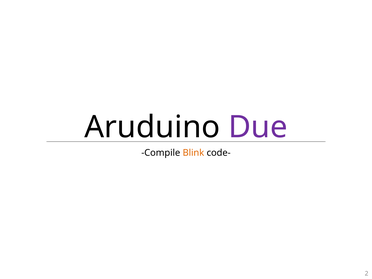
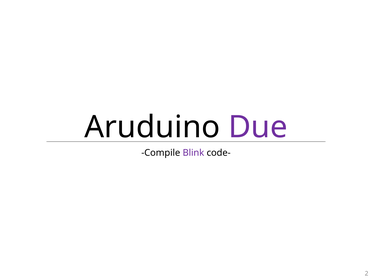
Blink colour: orange -> purple (193, 153)
